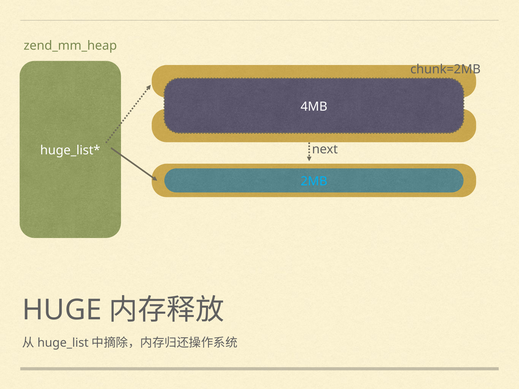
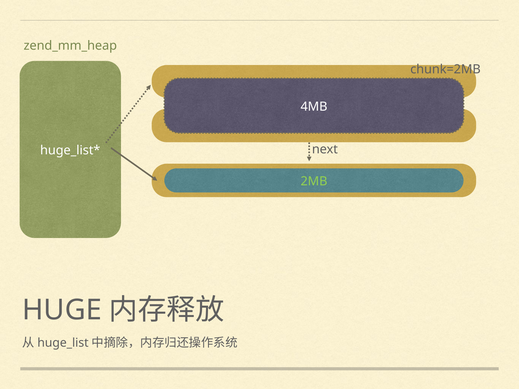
2MB colour: light blue -> light green (314, 181)
